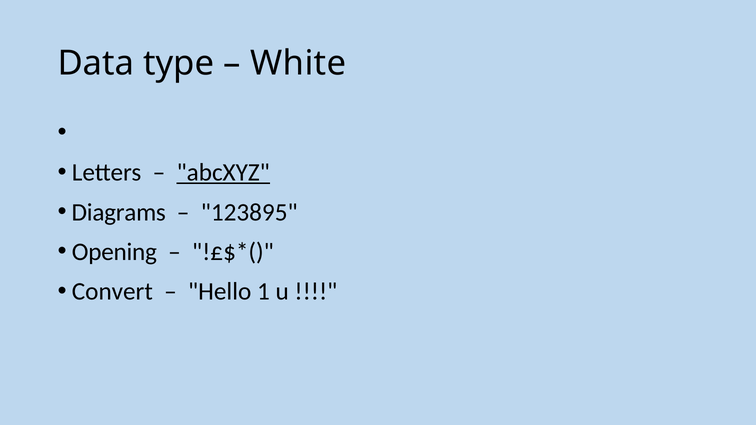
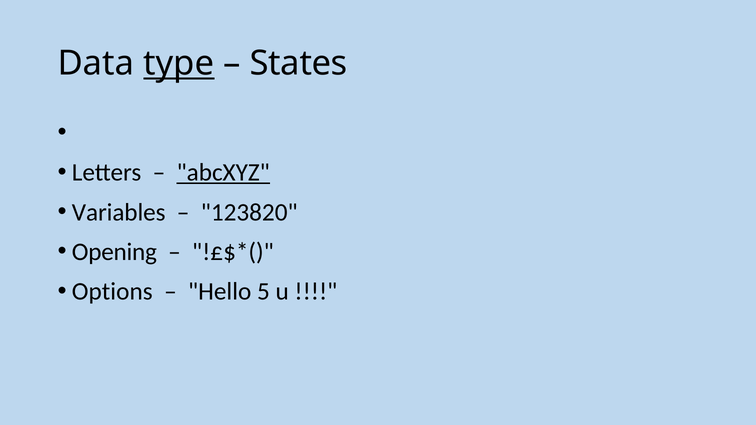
type underline: none -> present (179, 64)
White: White -> States (299, 64)
Diagrams: Diagrams -> Variables (119, 212)
123895: 123895 -> 123820 (249, 212)
Convert: Convert -> Options (112, 292)
1: 1 -> 5 (263, 292)
